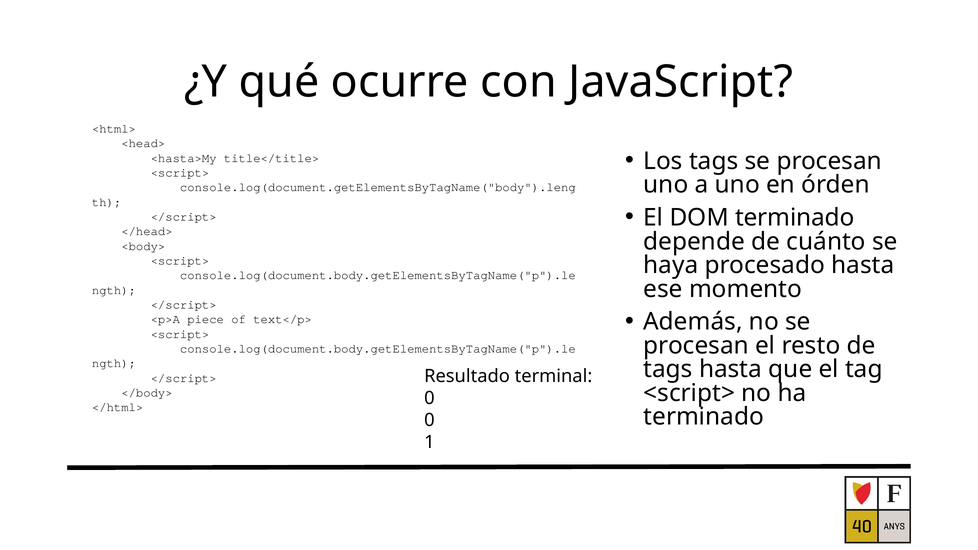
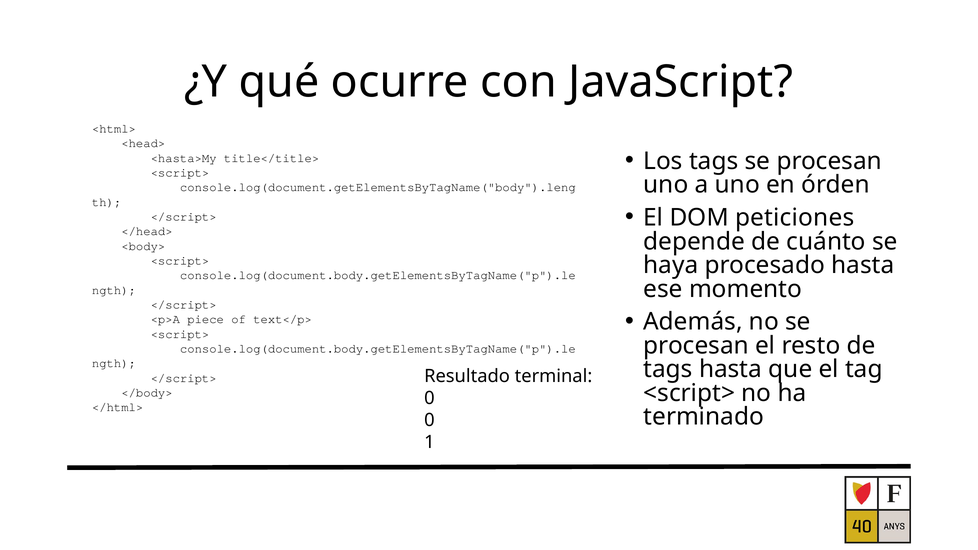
DOM terminado: terminado -> peticiones (795, 218)
